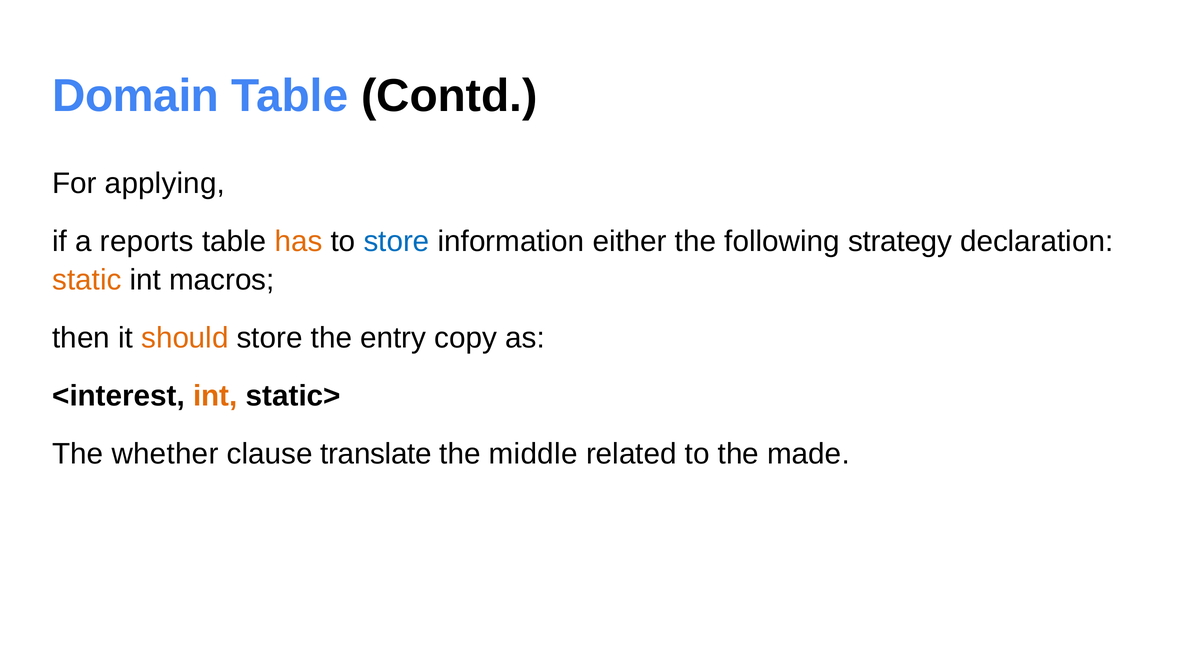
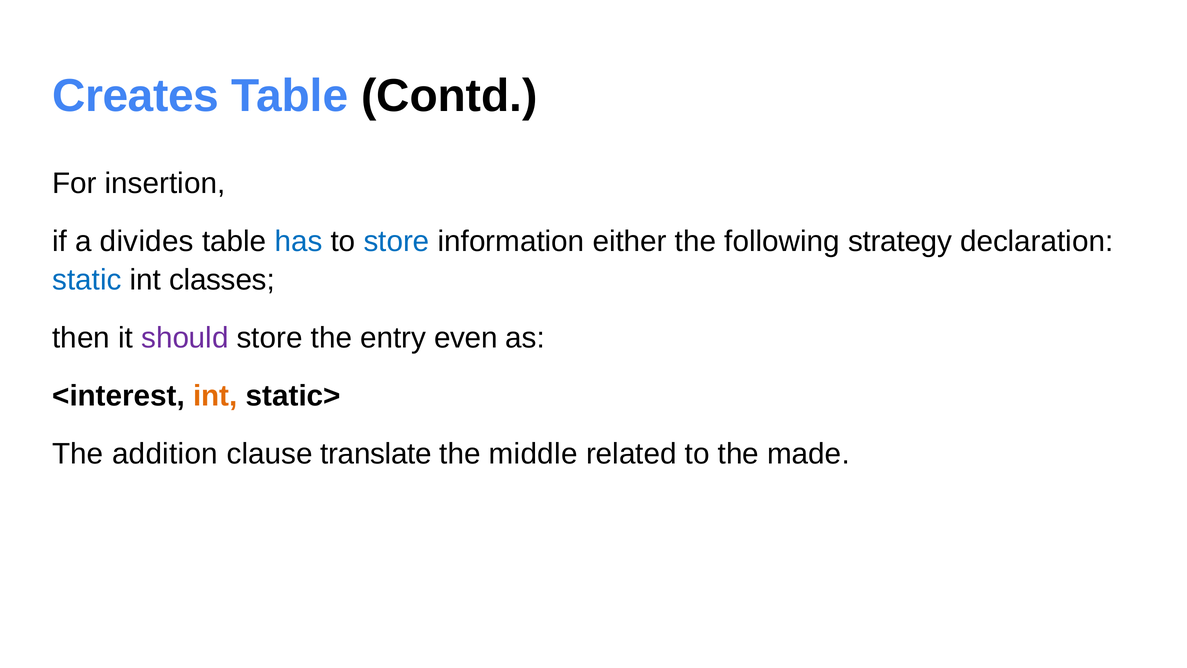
Domain: Domain -> Creates (136, 96)
applying: applying -> insertion (165, 184)
reports: reports -> divides (147, 241)
has colour: orange -> blue (299, 241)
static colour: orange -> blue (87, 280)
macros: macros -> classes (222, 280)
should colour: orange -> purple (185, 338)
copy: copy -> even (466, 338)
whether: whether -> addition (165, 454)
